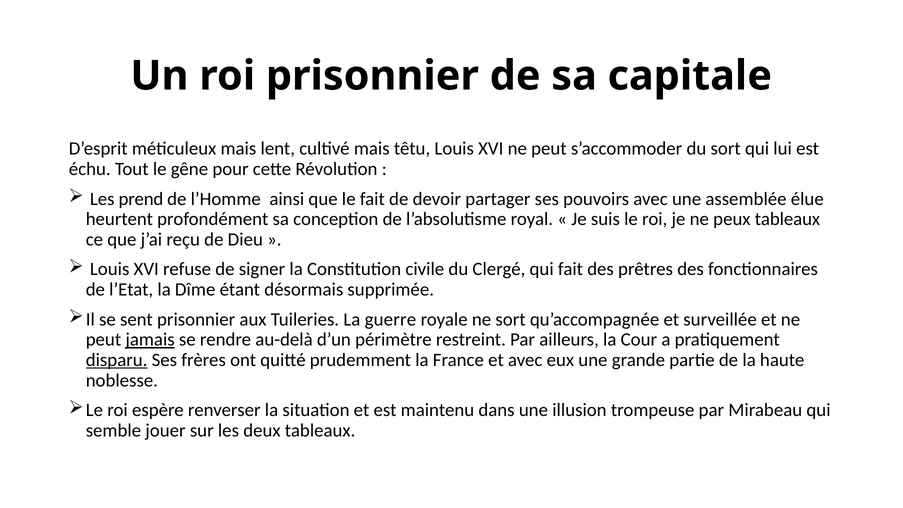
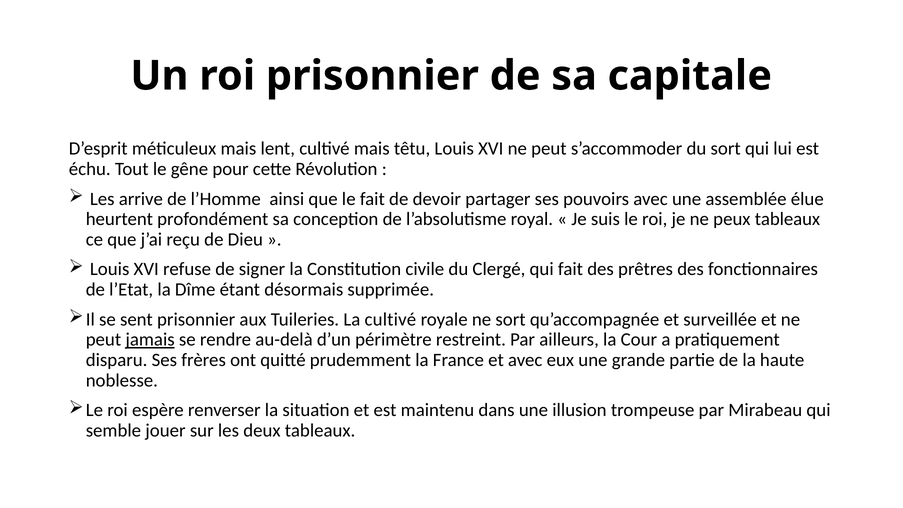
prend: prend -> arrive (141, 199)
La guerre: guerre -> cultivé (390, 319)
disparu underline: present -> none (117, 360)
